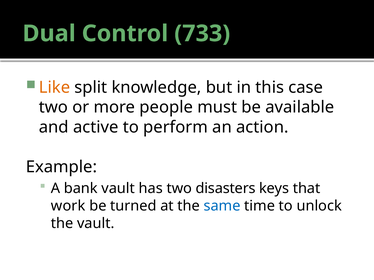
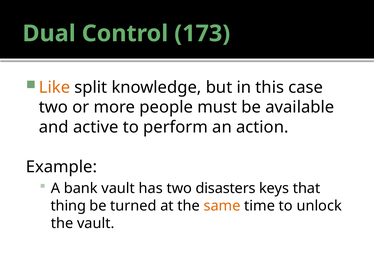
733: 733 -> 173 (202, 34)
work: work -> thing (68, 206)
same colour: blue -> orange (222, 206)
